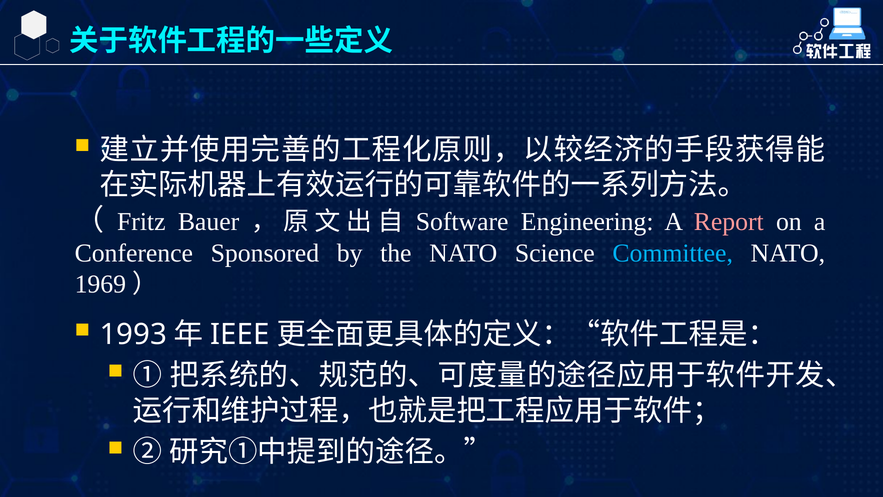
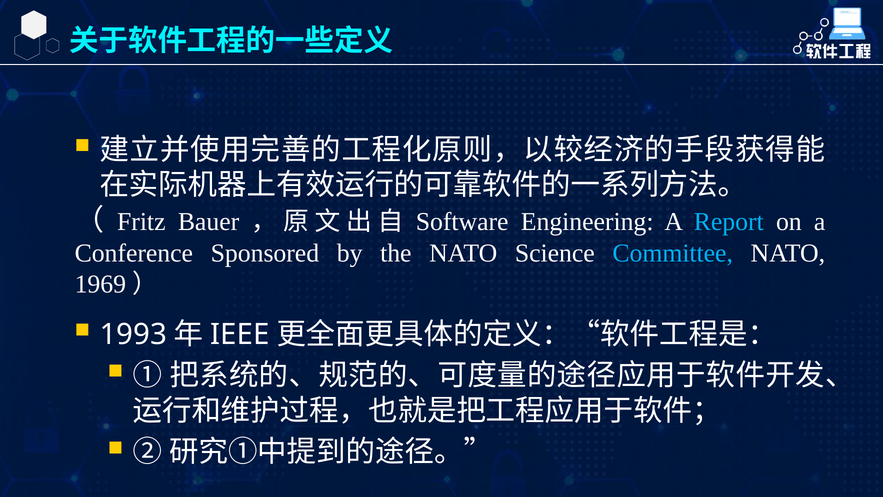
Report colour: pink -> light blue (729, 222)
